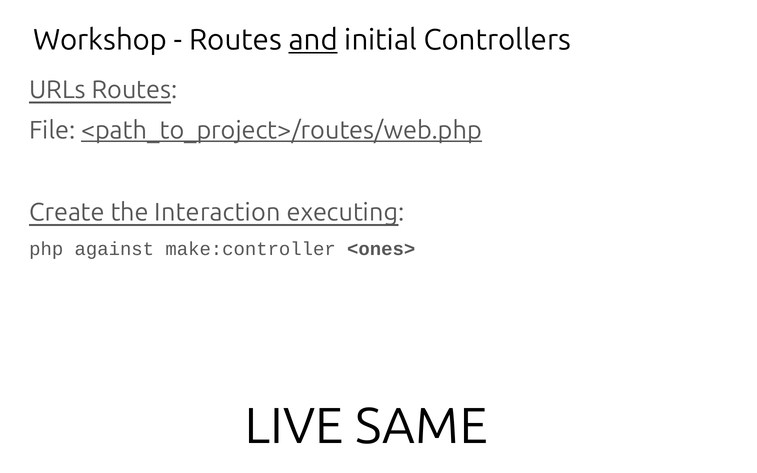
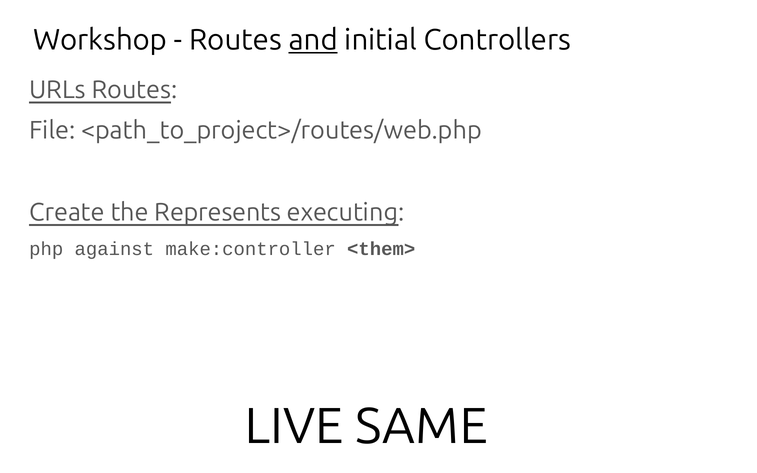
<path_to_project>/routes/web.php underline: present -> none (281, 131)
Interaction: Interaction -> Represents (218, 212)
<ones>: <ones> -> <them> (381, 249)
